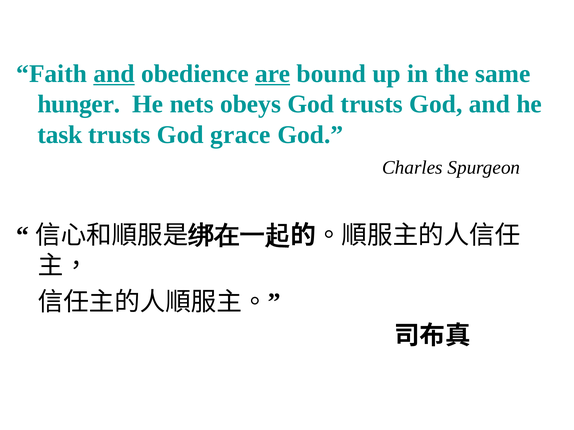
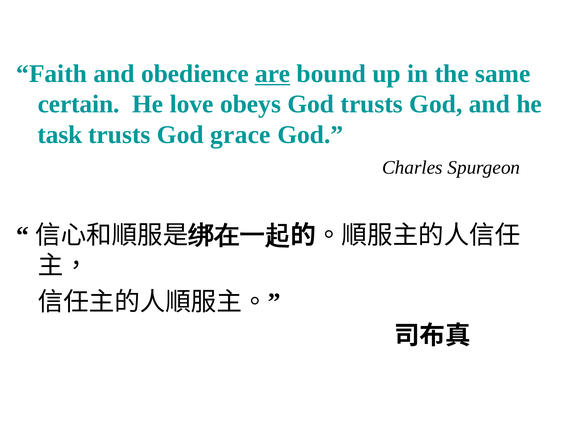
and underline: present -> none (114, 74)
hunger: hunger -> certain (79, 104)
nets: nets -> love (192, 104)
